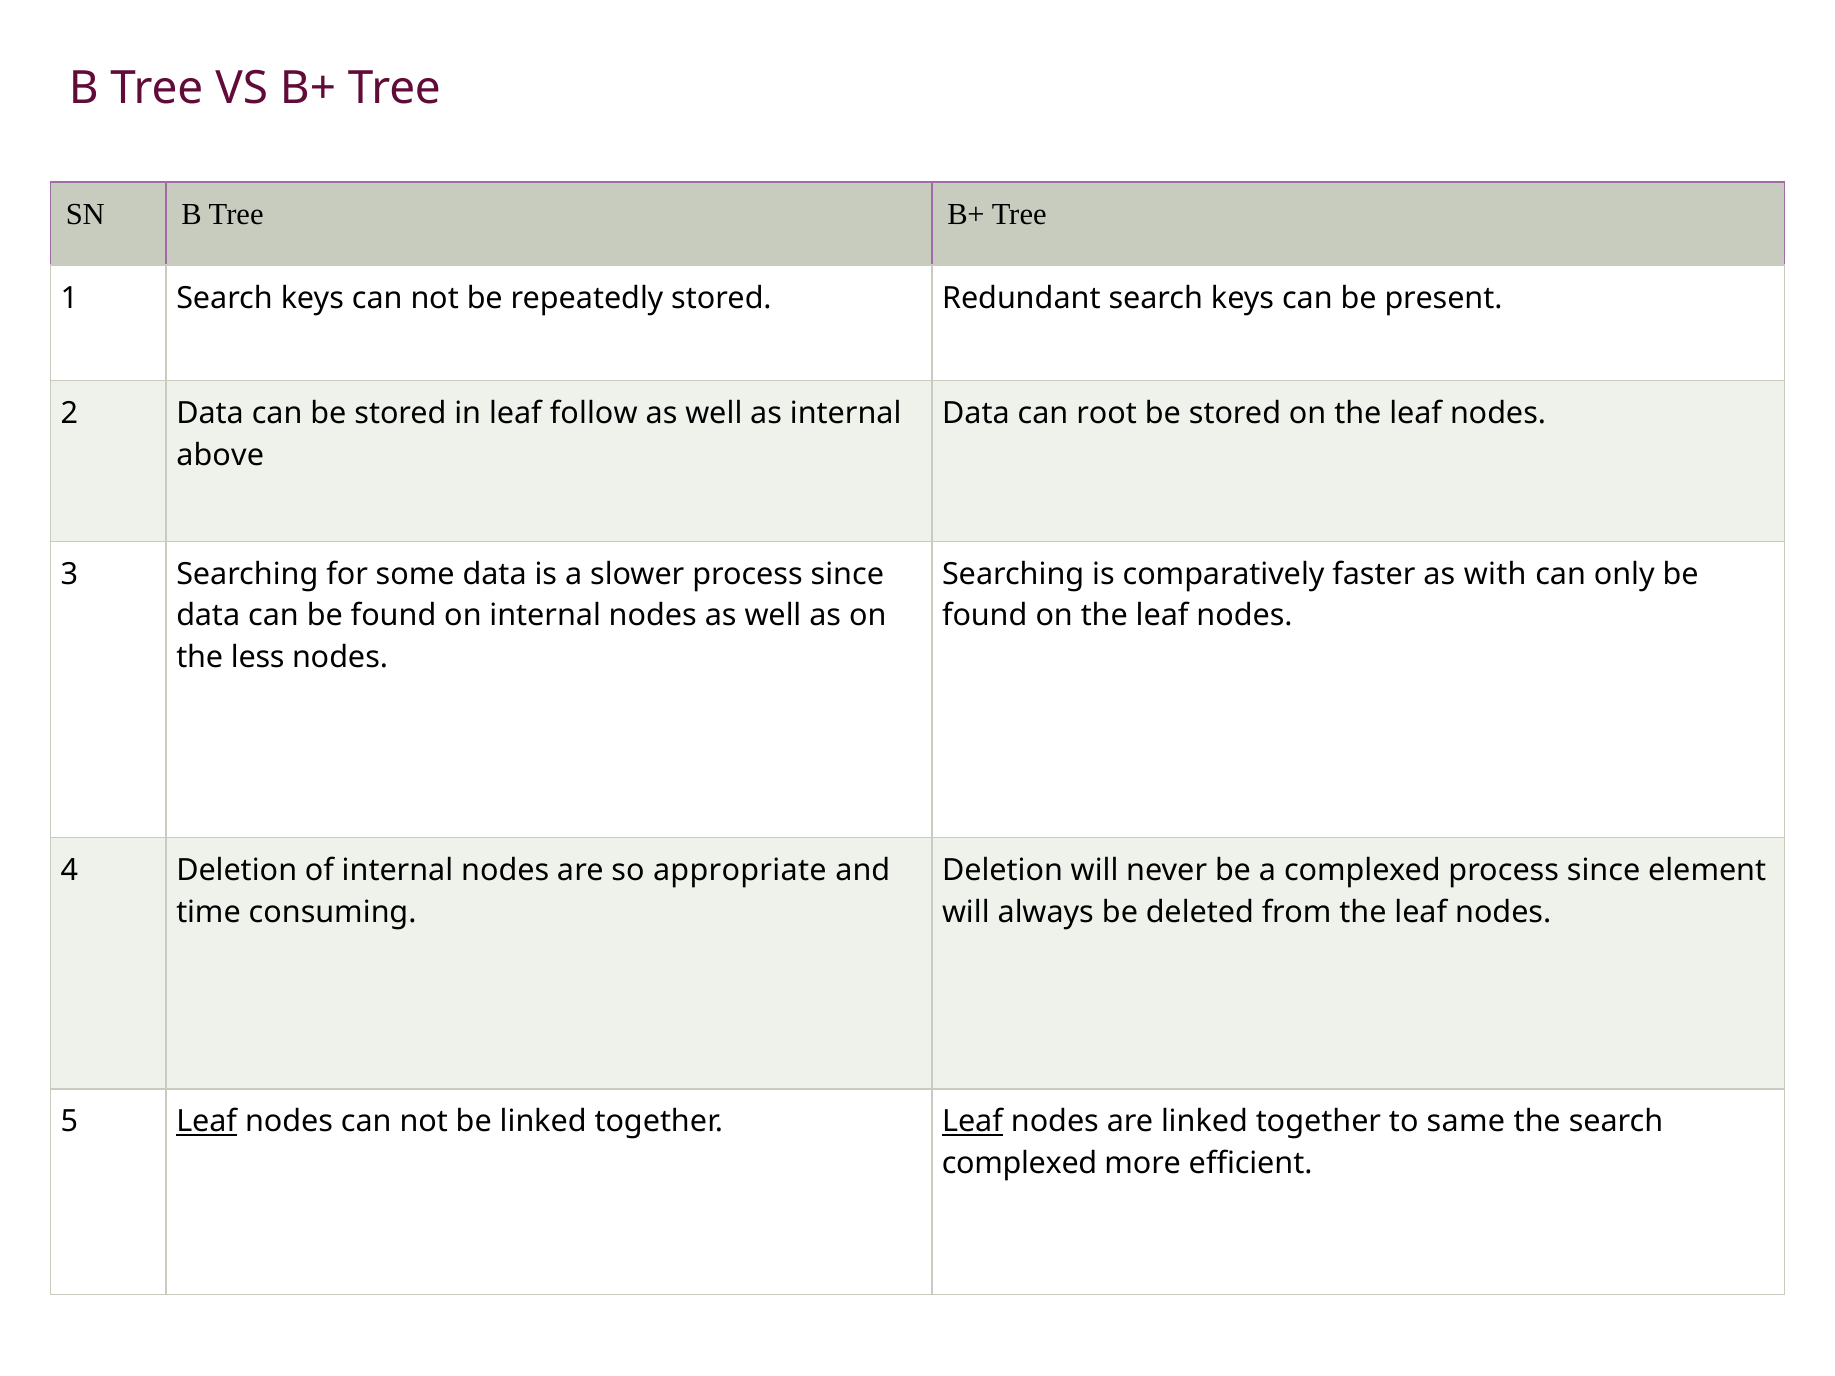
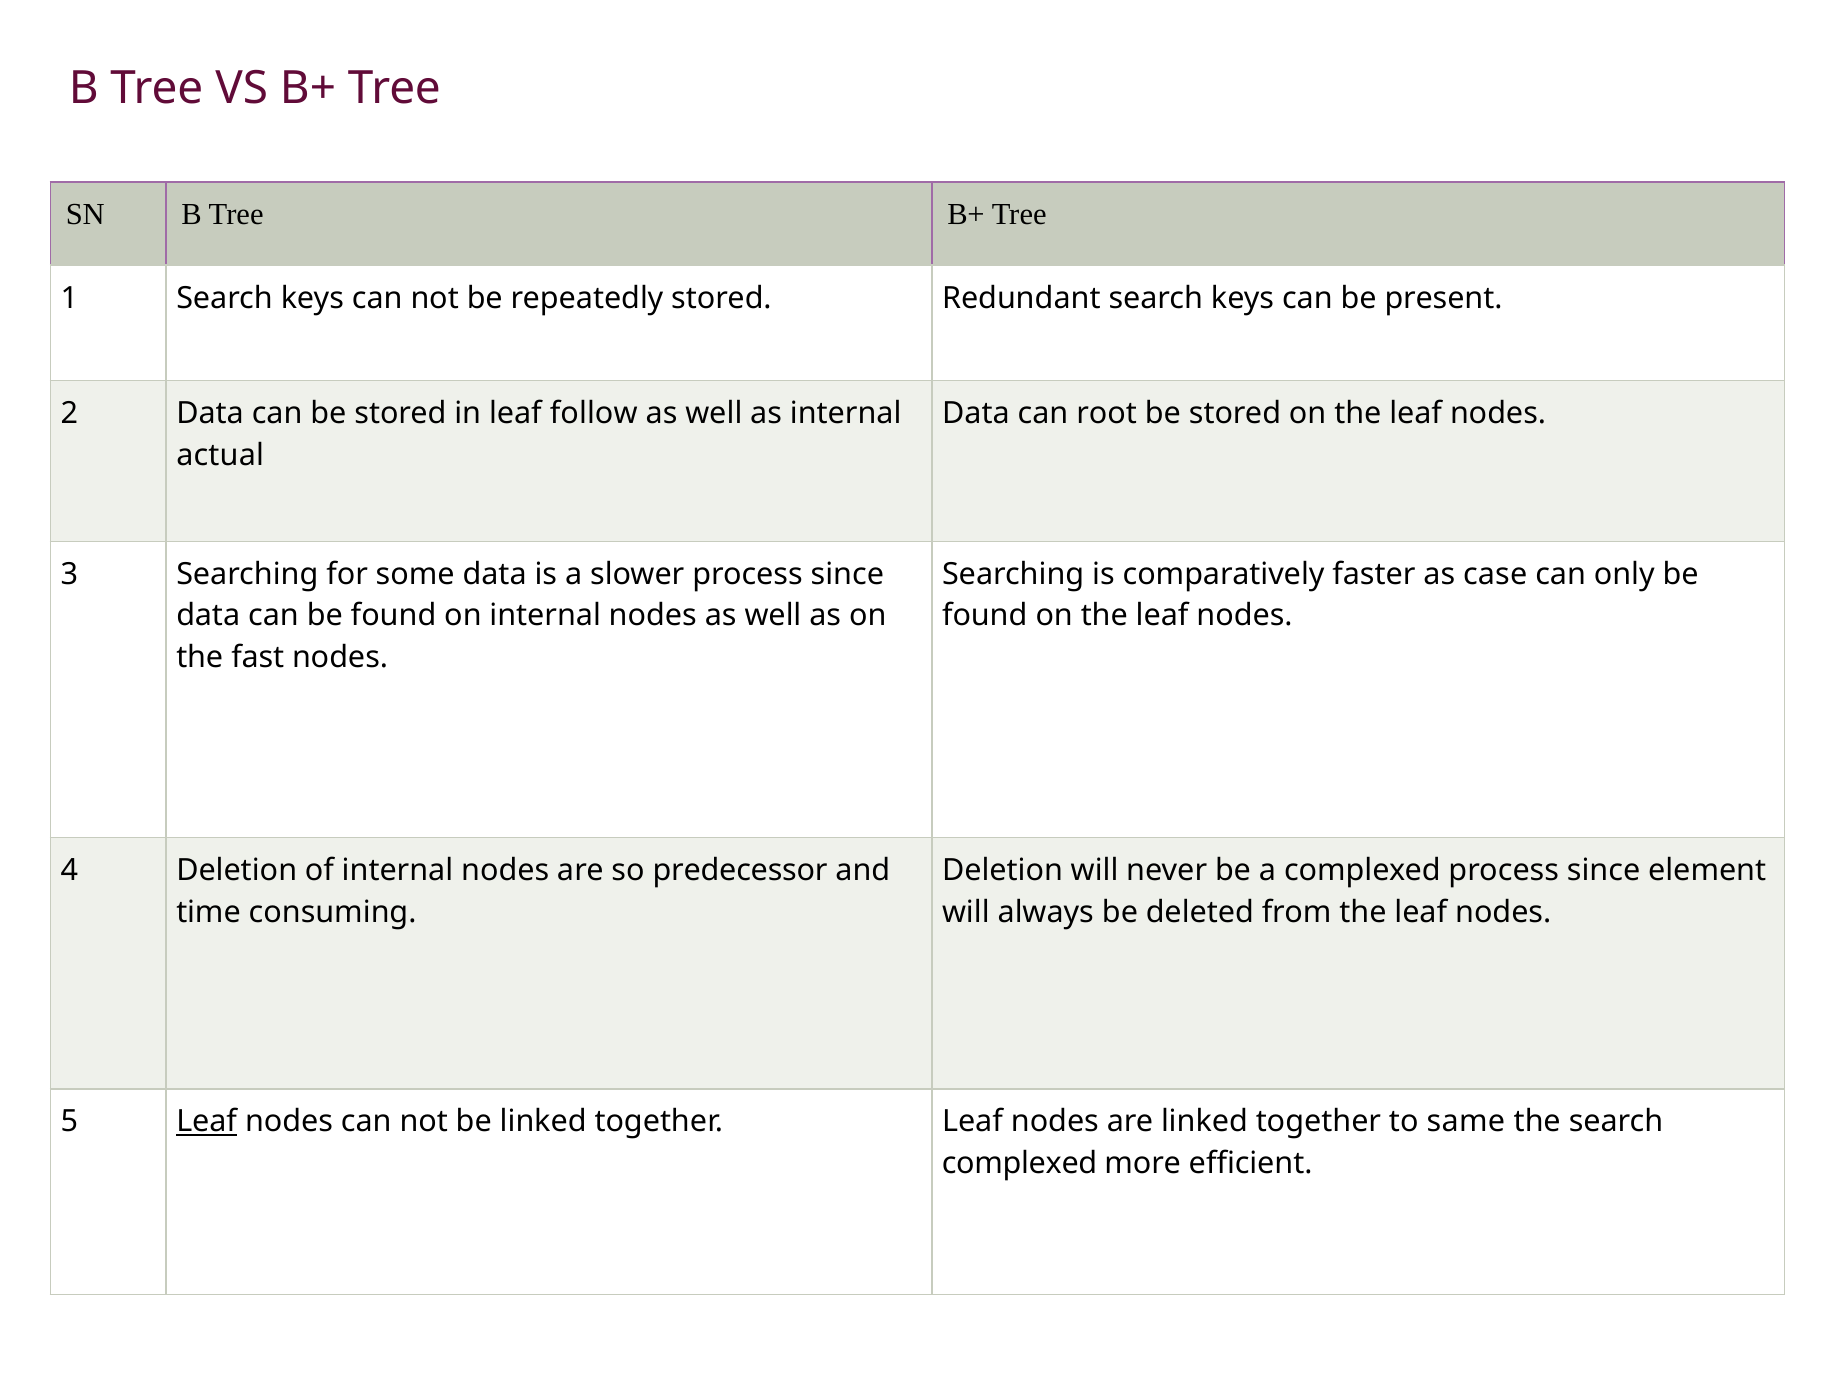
above: above -> actual (220, 455)
with: with -> case (1495, 574)
less: less -> fast (258, 658)
appropriate: appropriate -> predecessor (740, 871)
Leaf underline: present -> none (972, 1122)
